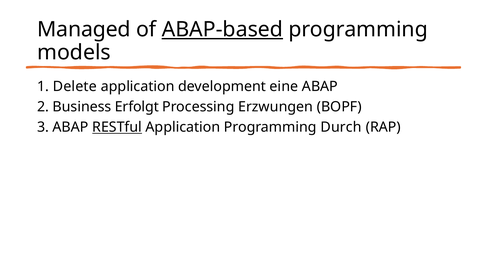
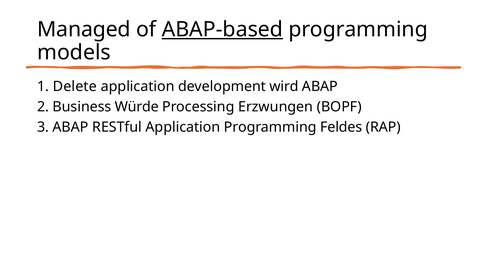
eine: eine -> wird (284, 86)
Erfolgt: Erfolgt -> Würde (137, 107)
RESTful underline: present -> none (117, 127)
Durch: Durch -> Feldes (341, 127)
